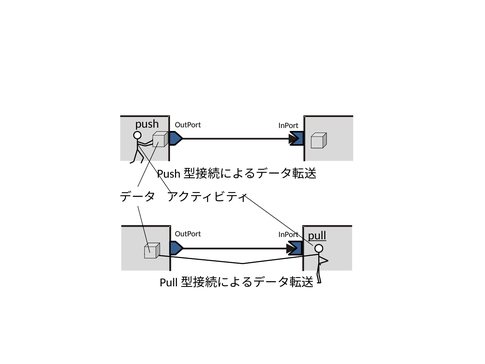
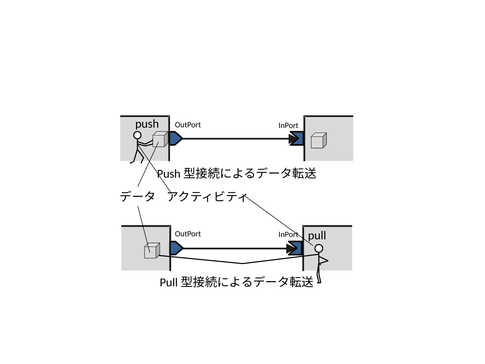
pull underline: present -> none (317, 235)
